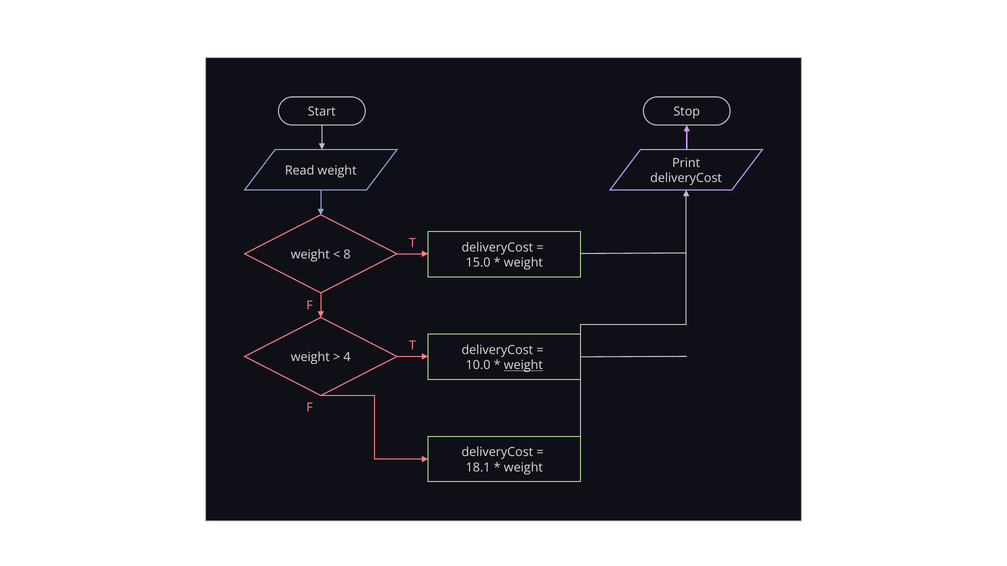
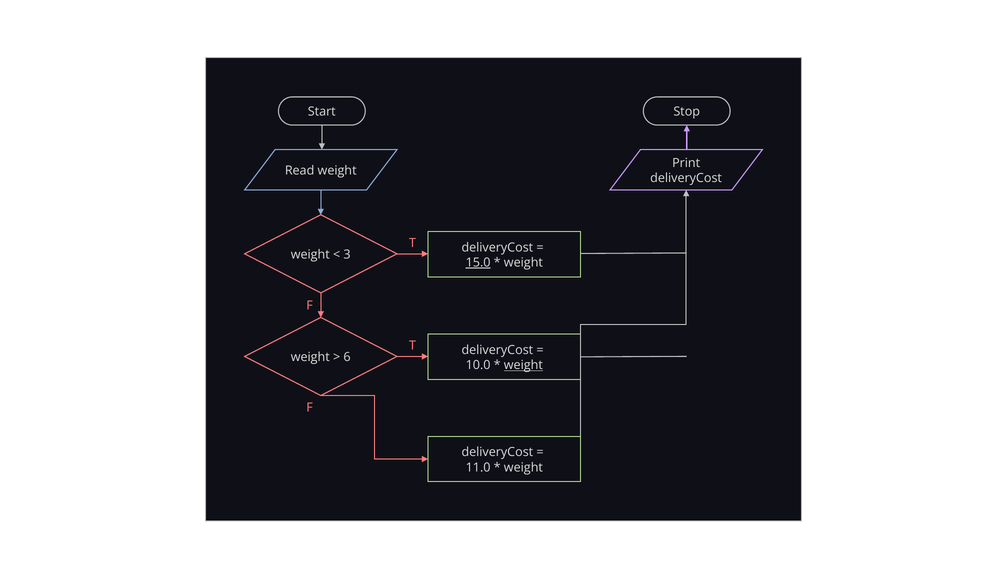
8: 8 -> 3 (347, 255)
15.0 underline: none -> present (478, 263)
4: 4 -> 6 (347, 358)
18.1: 18.1 -> 11.0 (478, 468)
